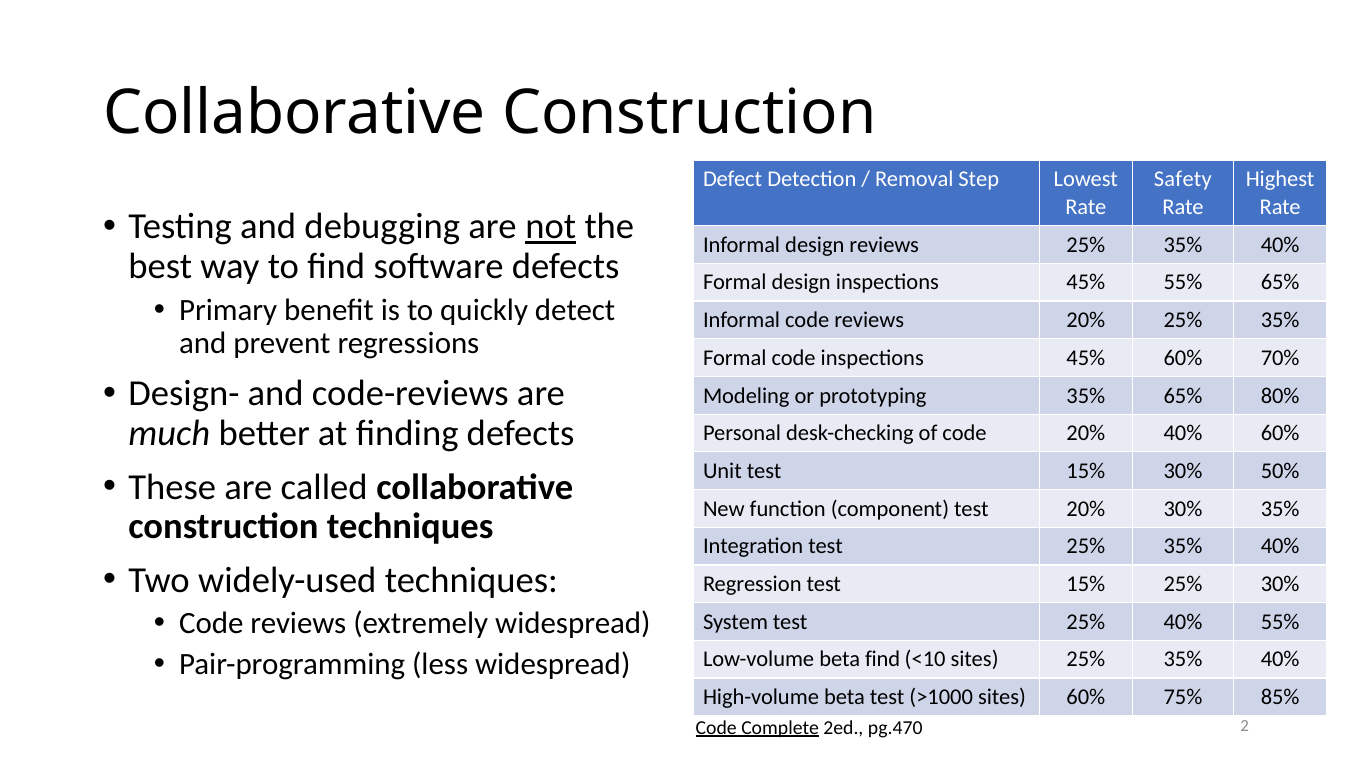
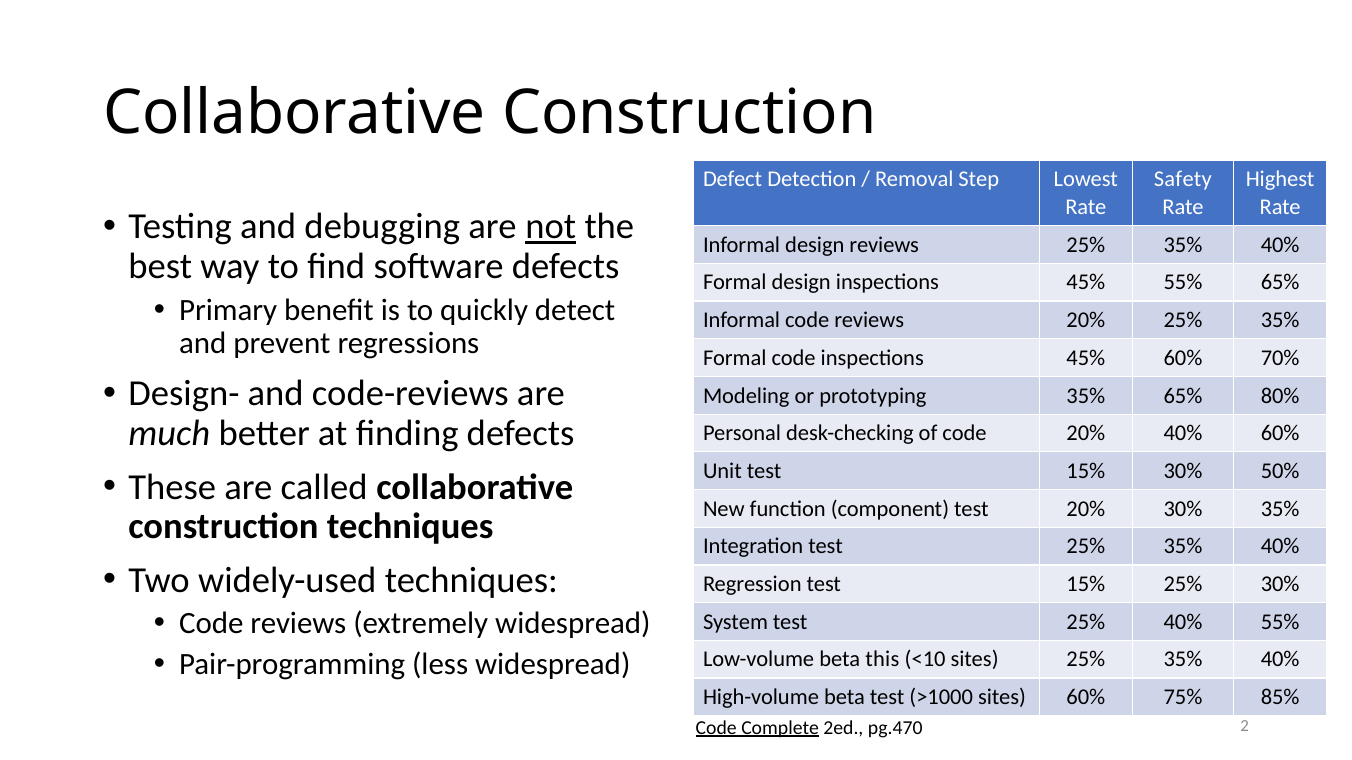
beta find: find -> this (882, 660)
